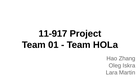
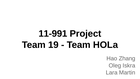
11-917: 11-917 -> 11-991 (53, 34)
01: 01 -> 19 (53, 45)
